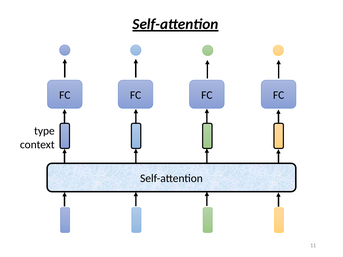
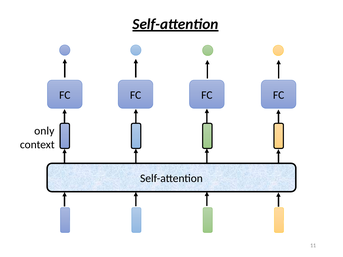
type: type -> only (44, 131)
